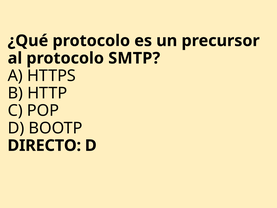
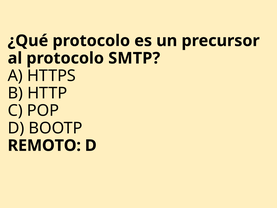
DIRECTO: DIRECTO -> REMOTO (44, 145)
